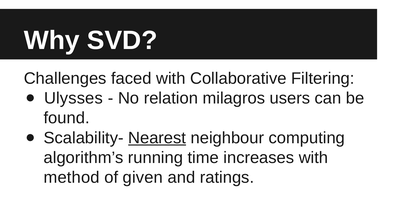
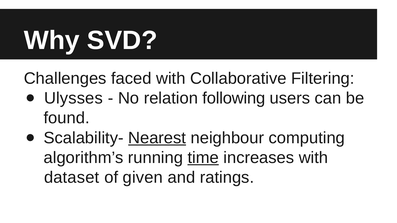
milagros: milagros -> following (234, 98)
time underline: none -> present (203, 158)
method: method -> dataset (72, 178)
